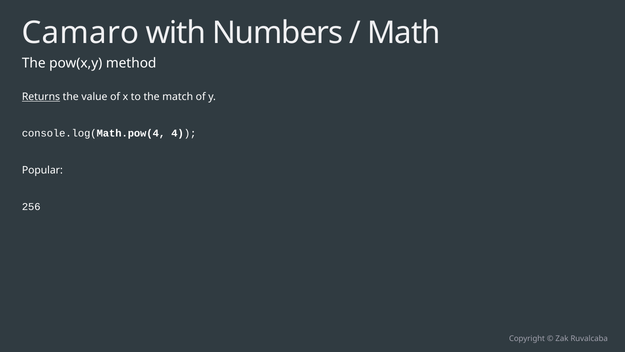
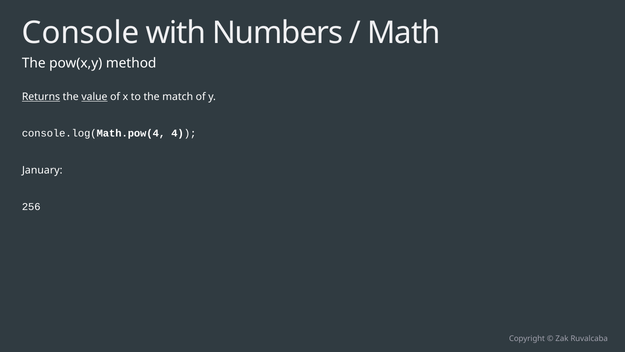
Camaro: Camaro -> Console (81, 33)
value underline: none -> present (94, 97)
Popular: Popular -> January (42, 170)
